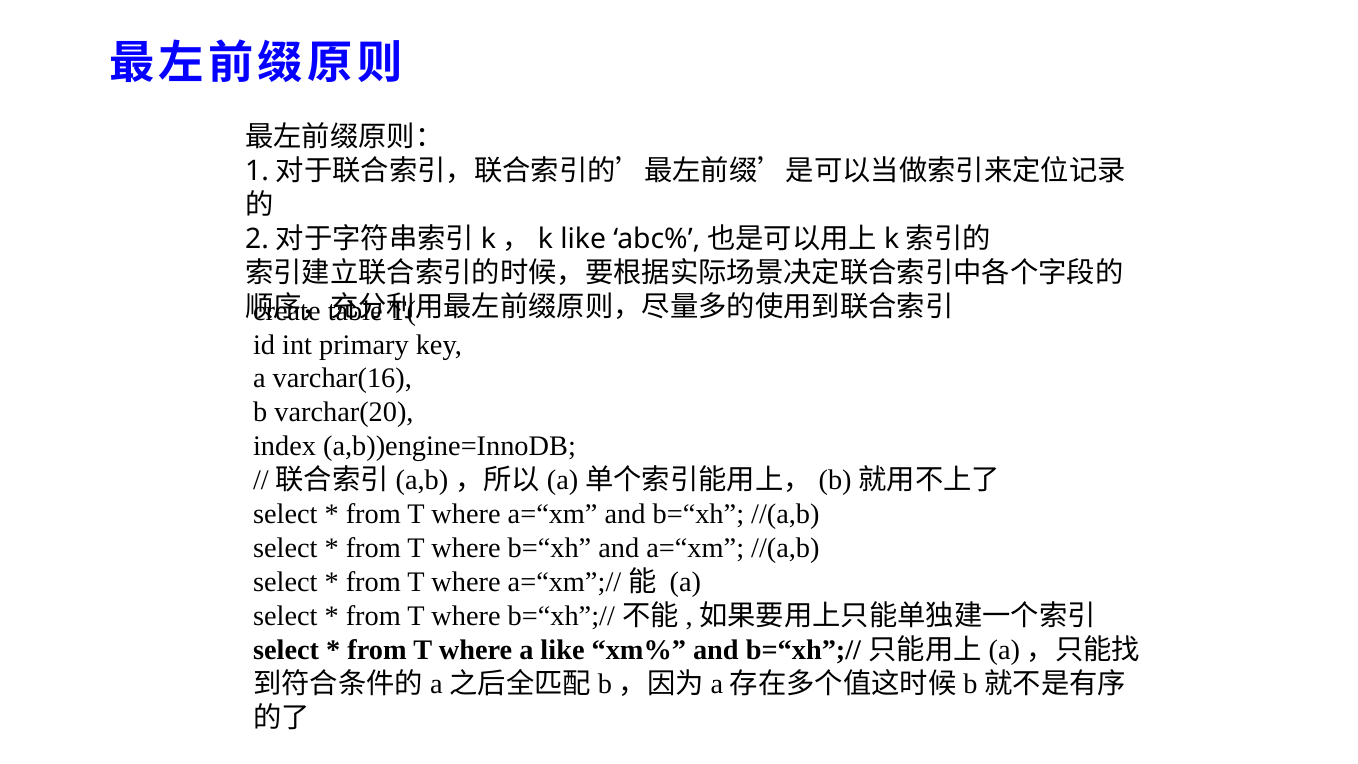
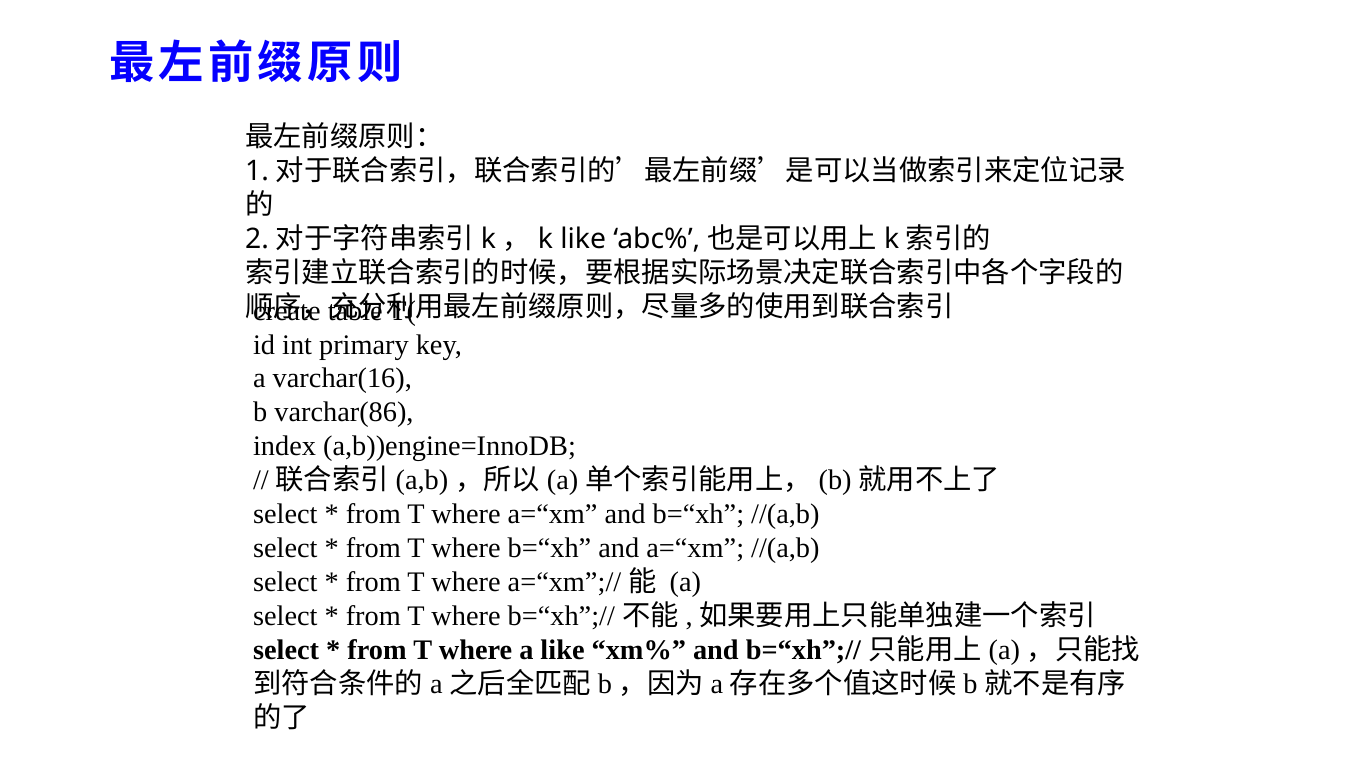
varchar(20: varchar(20 -> varchar(86 (344, 413)
